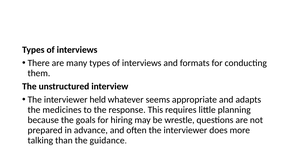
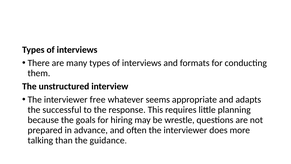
held: held -> free (98, 99)
medicines: medicines -> successful (62, 110)
